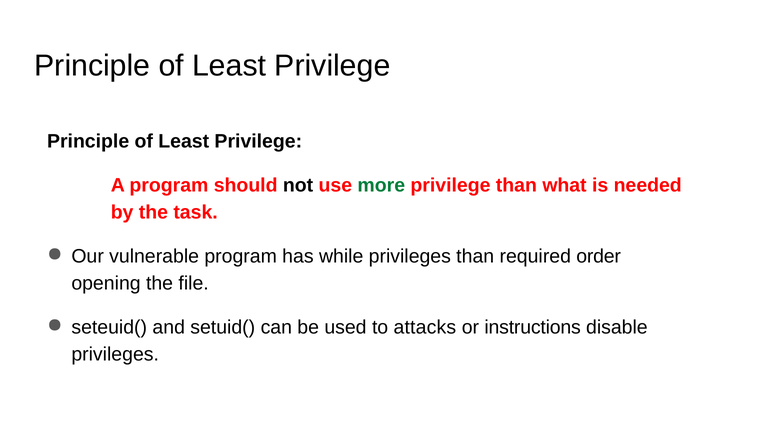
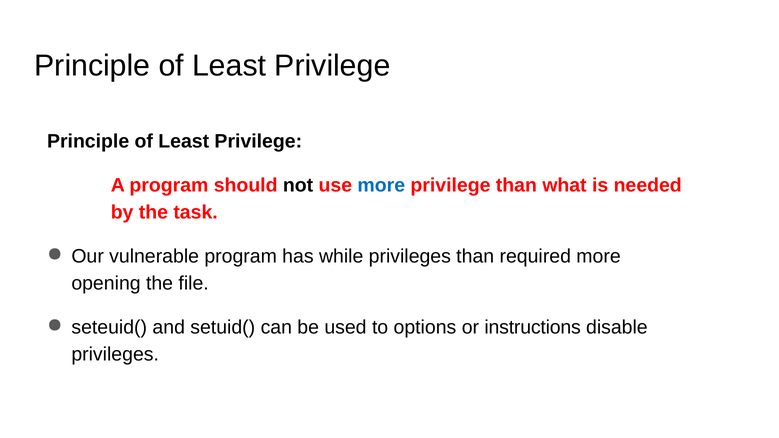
more colour: green -> blue (381, 185)
required order: order -> more (599, 256)
attacks: attacks -> options (425, 327)
